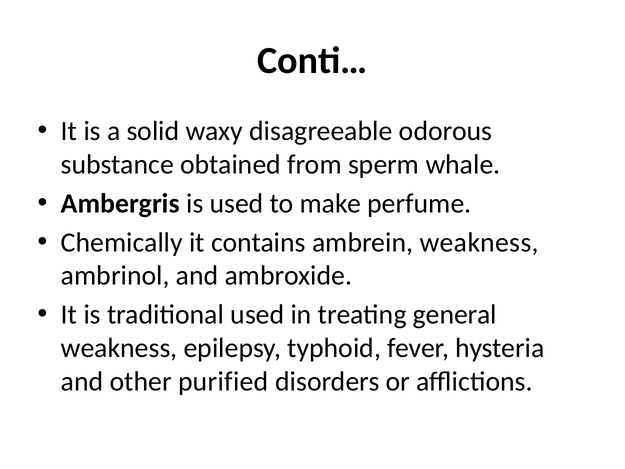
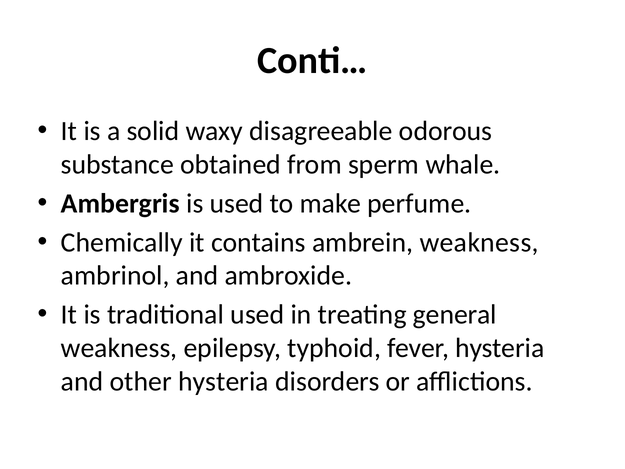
other purified: purified -> hysteria (223, 381)
